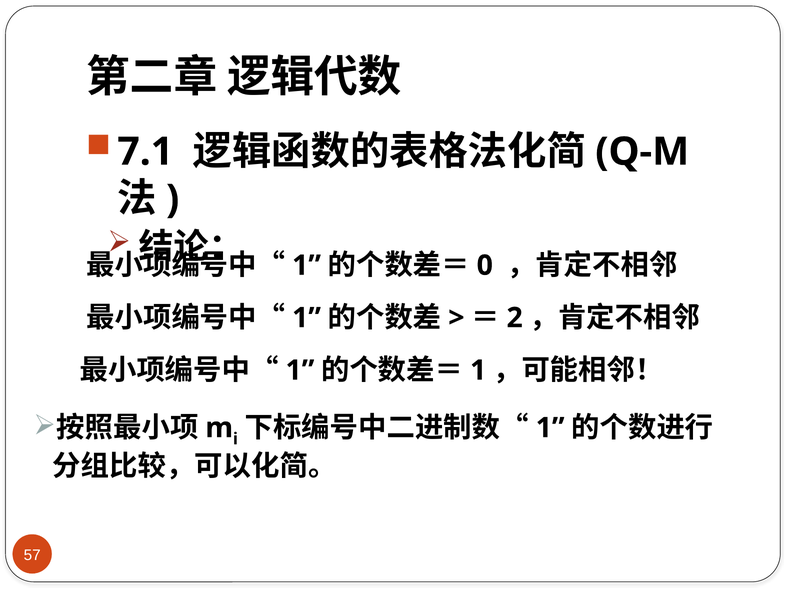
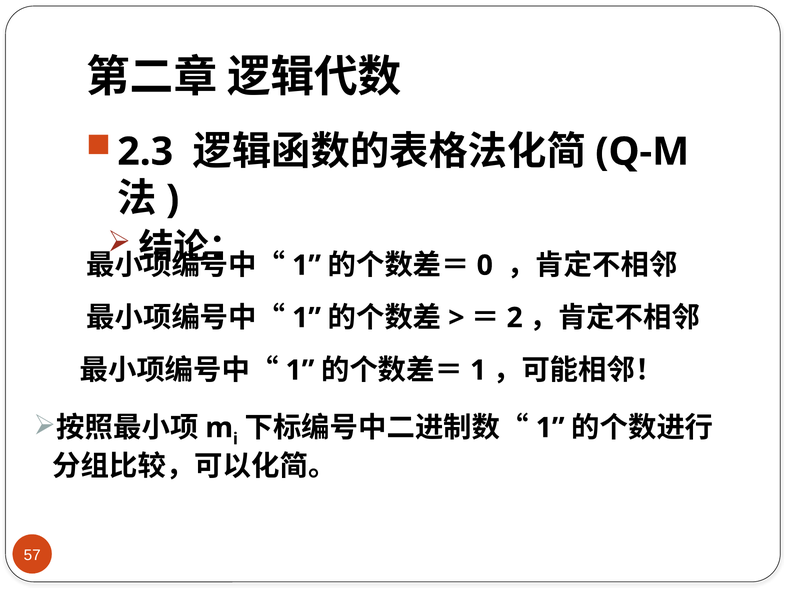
7.1: 7.1 -> 2.3 (145, 152)
